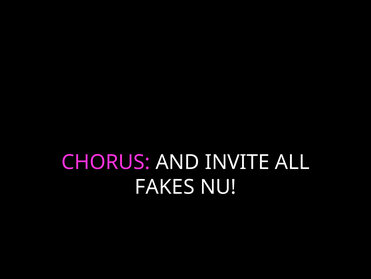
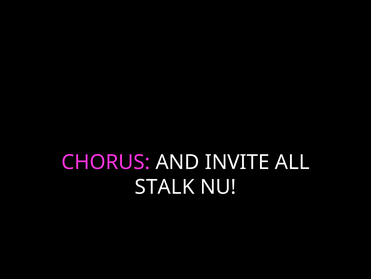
FAKES: FAKES -> STALK (165, 187)
